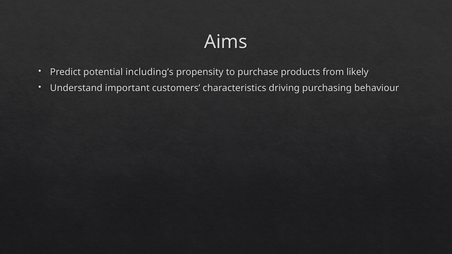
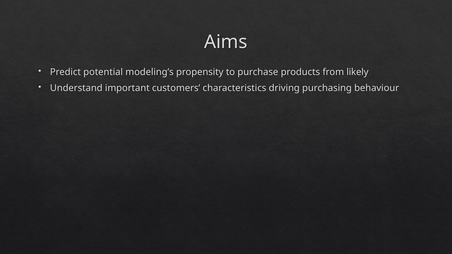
including’s: including’s -> modeling’s (150, 72)
